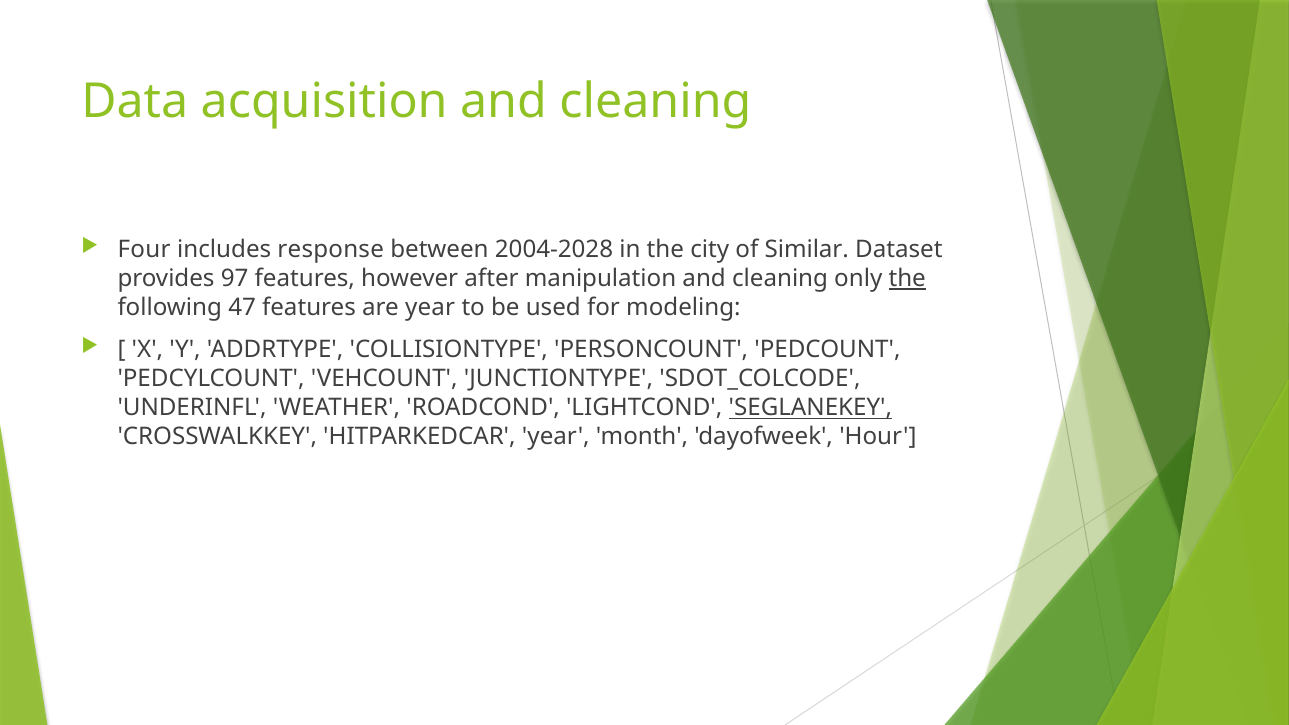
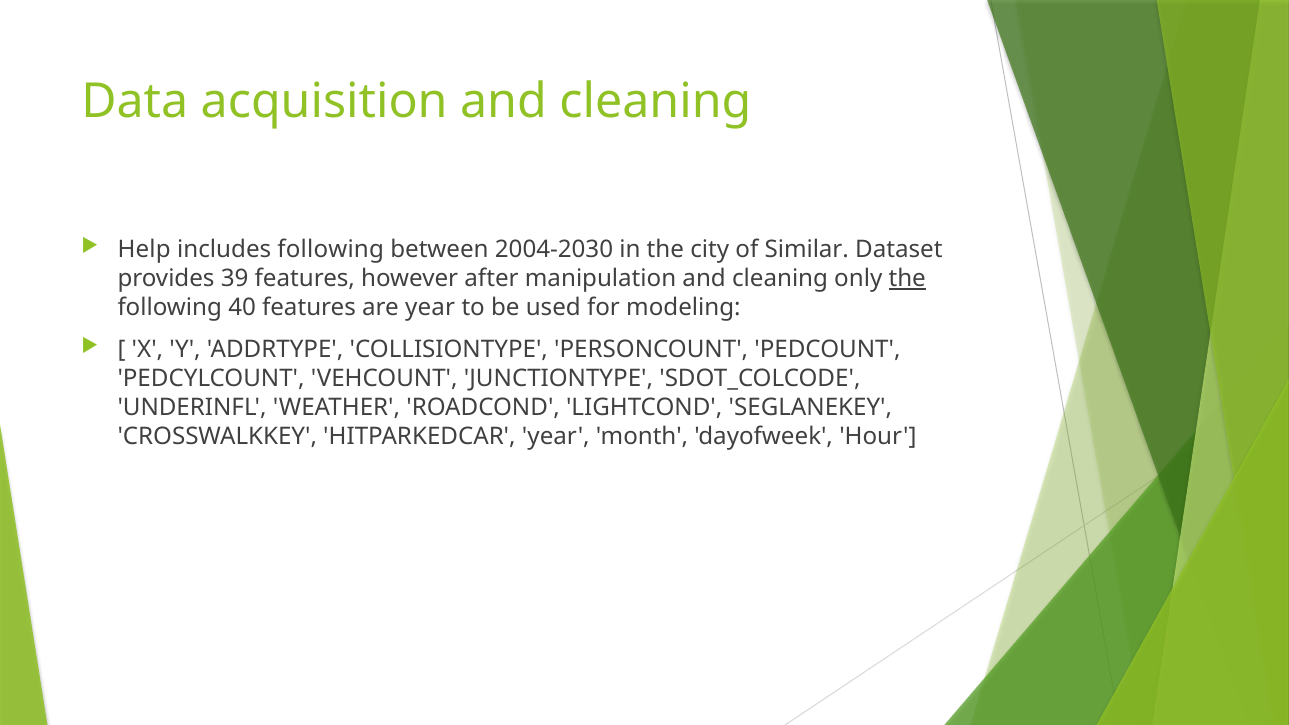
Four: Four -> Help (144, 249)
includes response: response -> following (331, 249)
2004-2028: 2004-2028 -> 2004-2030 (554, 249)
97: 97 -> 39 (235, 278)
47: 47 -> 40 (242, 307)
SEGLANEKEY underline: present -> none (810, 408)
